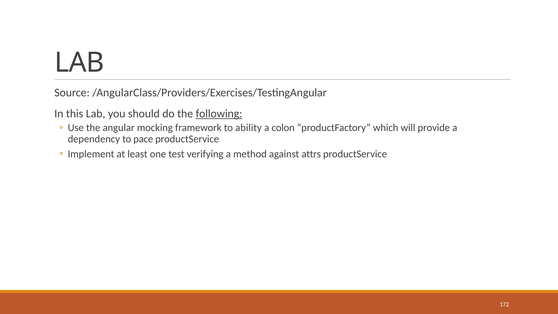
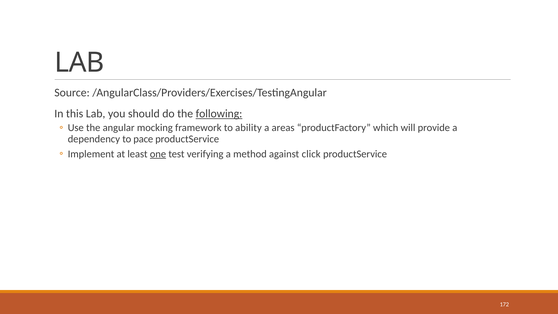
colon: colon -> areas (283, 128)
one underline: none -> present (158, 154)
attrs: attrs -> click (311, 154)
